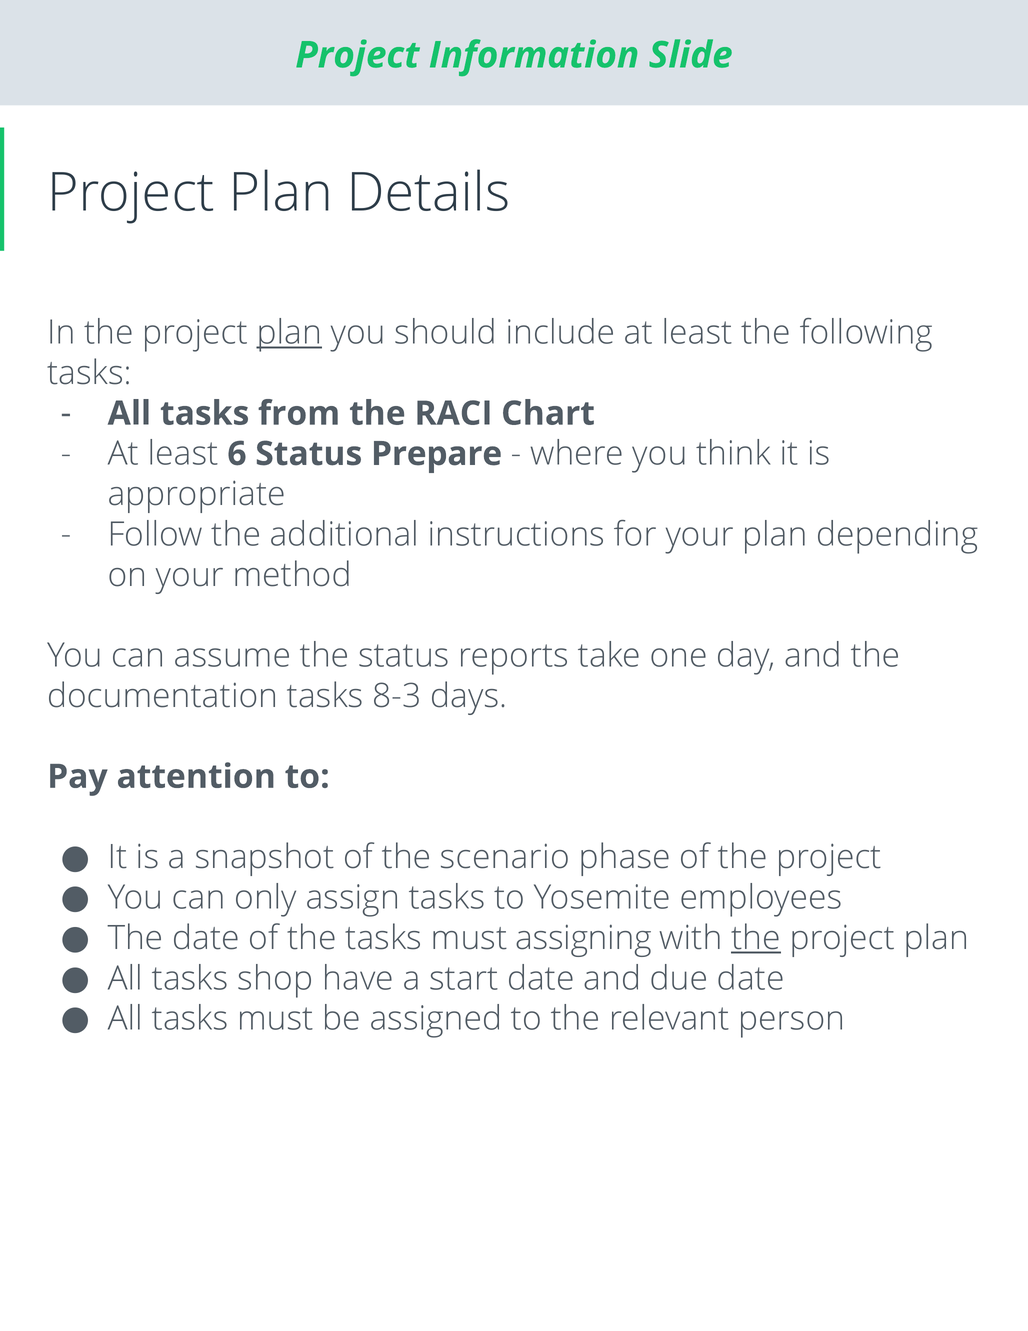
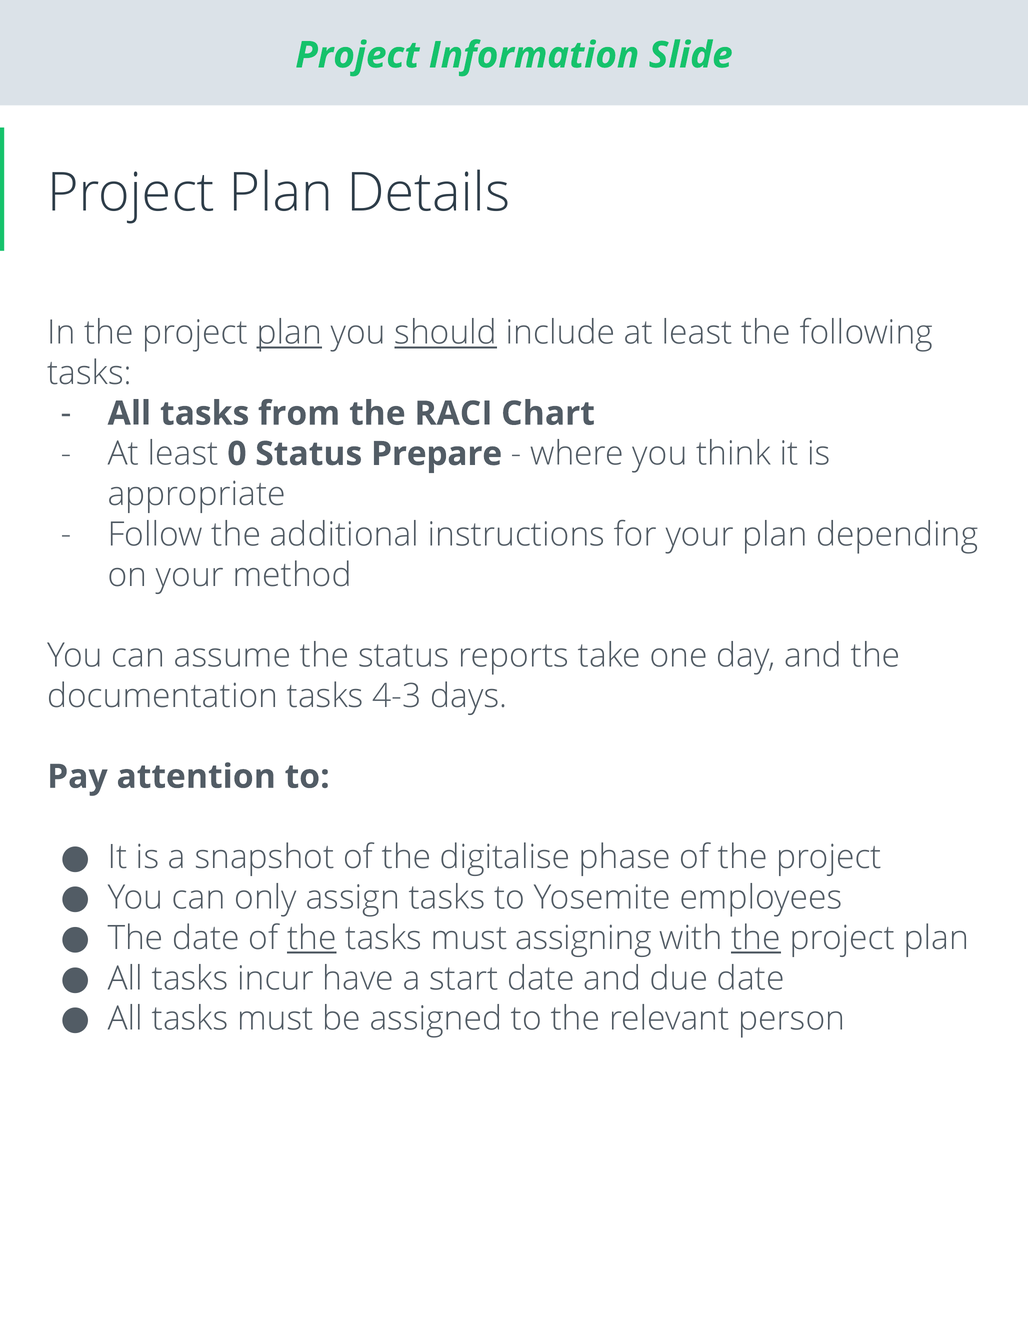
should underline: none -> present (446, 333)
6: 6 -> 0 (237, 454)
8-3: 8-3 -> 4-3 (397, 696)
scenario: scenario -> digitalise (505, 857)
the underline: none -> present (312, 938)
shop: shop -> incur (275, 978)
